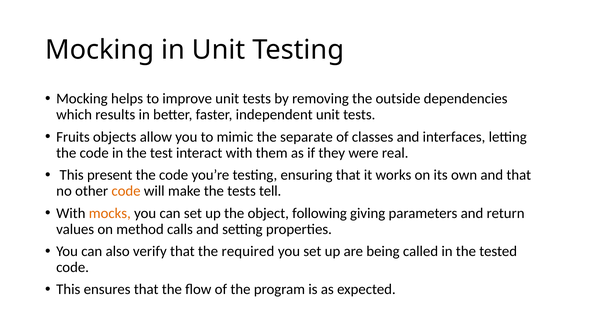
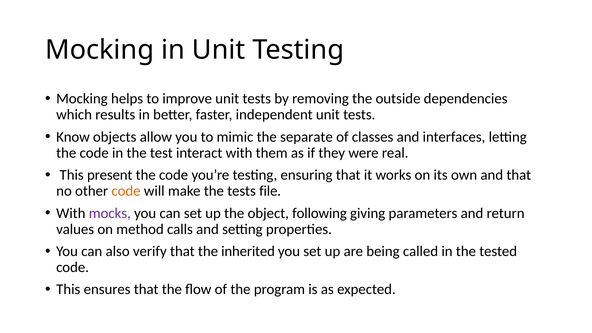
Fruits: Fruits -> Know (73, 137)
tell: tell -> file (270, 191)
mocks colour: orange -> purple (110, 213)
required: required -> inherited (248, 251)
